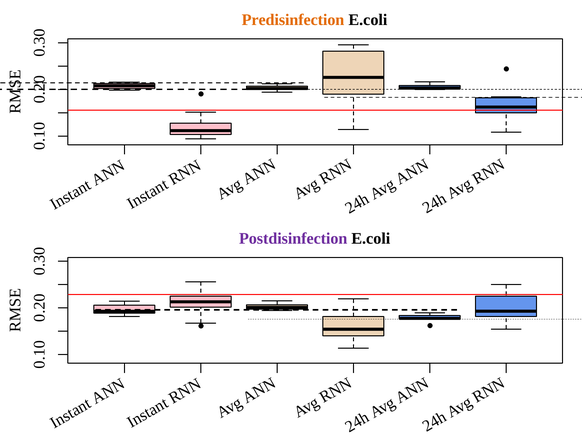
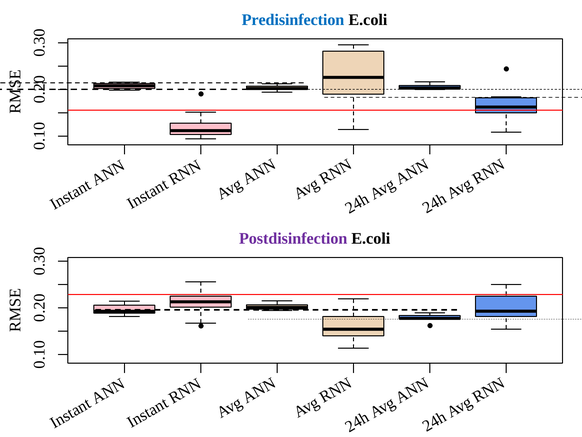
Predisinfection colour: orange -> blue (293, 20)
